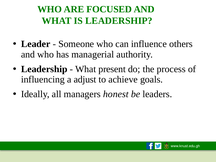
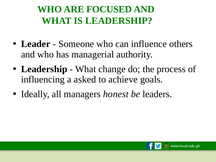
present: present -> change (112, 69)
adjust: adjust -> asked (85, 79)
